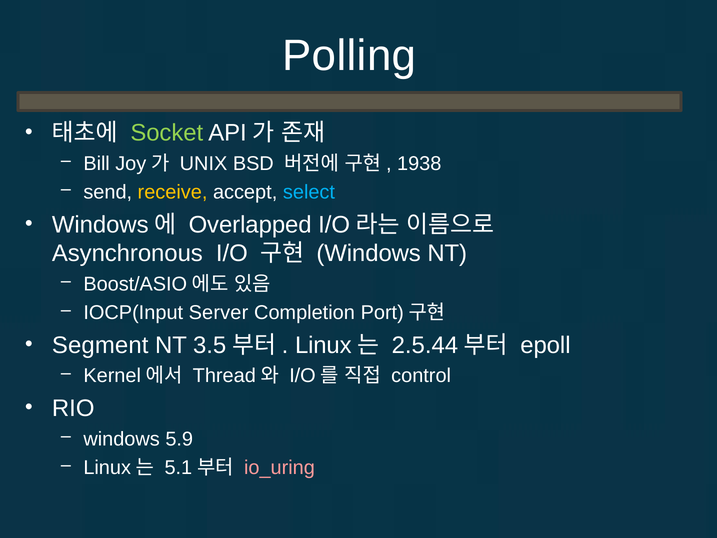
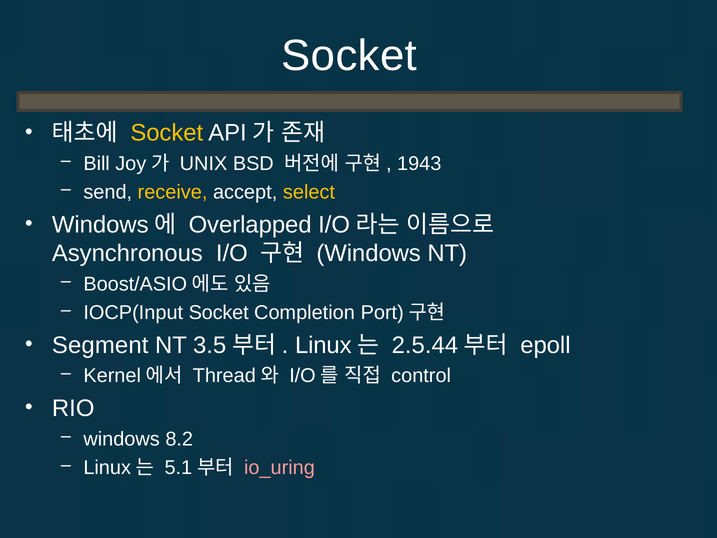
Polling: Polling -> Socket (349, 56)
Socket colour: light green -> yellow (167, 133)
1938: 1938 -> 1943 (419, 163)
select colour: light blue -> yellow (309, 192)
IOCP(Input Server: Server -> Socket (219, 313)
5.9: 5.9 -> 8.2 (179, 439)
